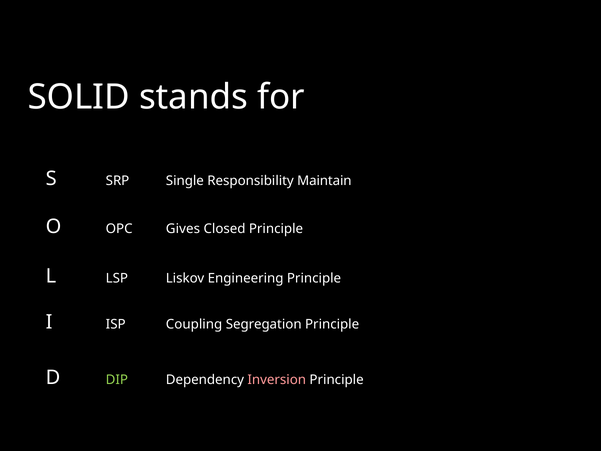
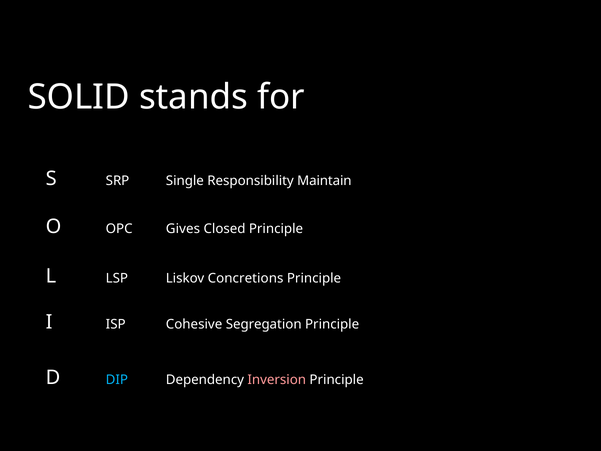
Engineering: Engineering -> Concretions (246, 278)
Coupling: Coupling -> Cohesive (194, 324)
DIP colour: light green -> light blue (117, 380)
